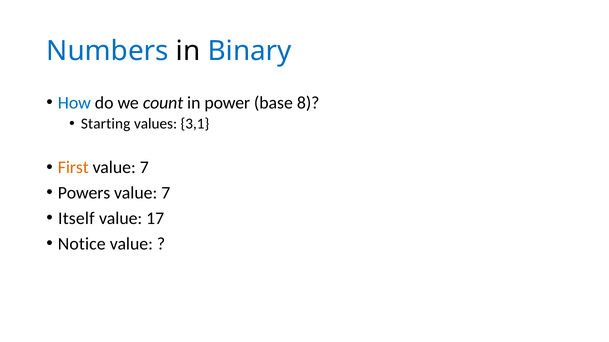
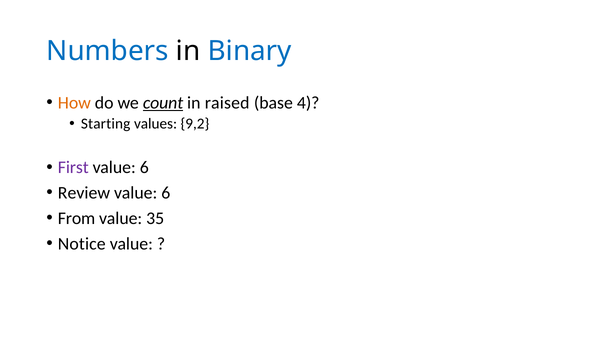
How colour: blue -> orange (74, 103)
count underline: none -> present (163, 103)
power: power -> raised (227, 103)
8: 8 -> 4 (308, 103)
3,1: 3,1 -> 9,2 (195, 124)
First colour: orange -> purple (73, 168)
7: 7 -> 6 (144, 168)
Powers: Powers -> Review (84, 193)
7: 7 -> 6 (166, 193)
Itself: Itself -> From (77, 219)
17: 17 -> 35 (155, 219)
